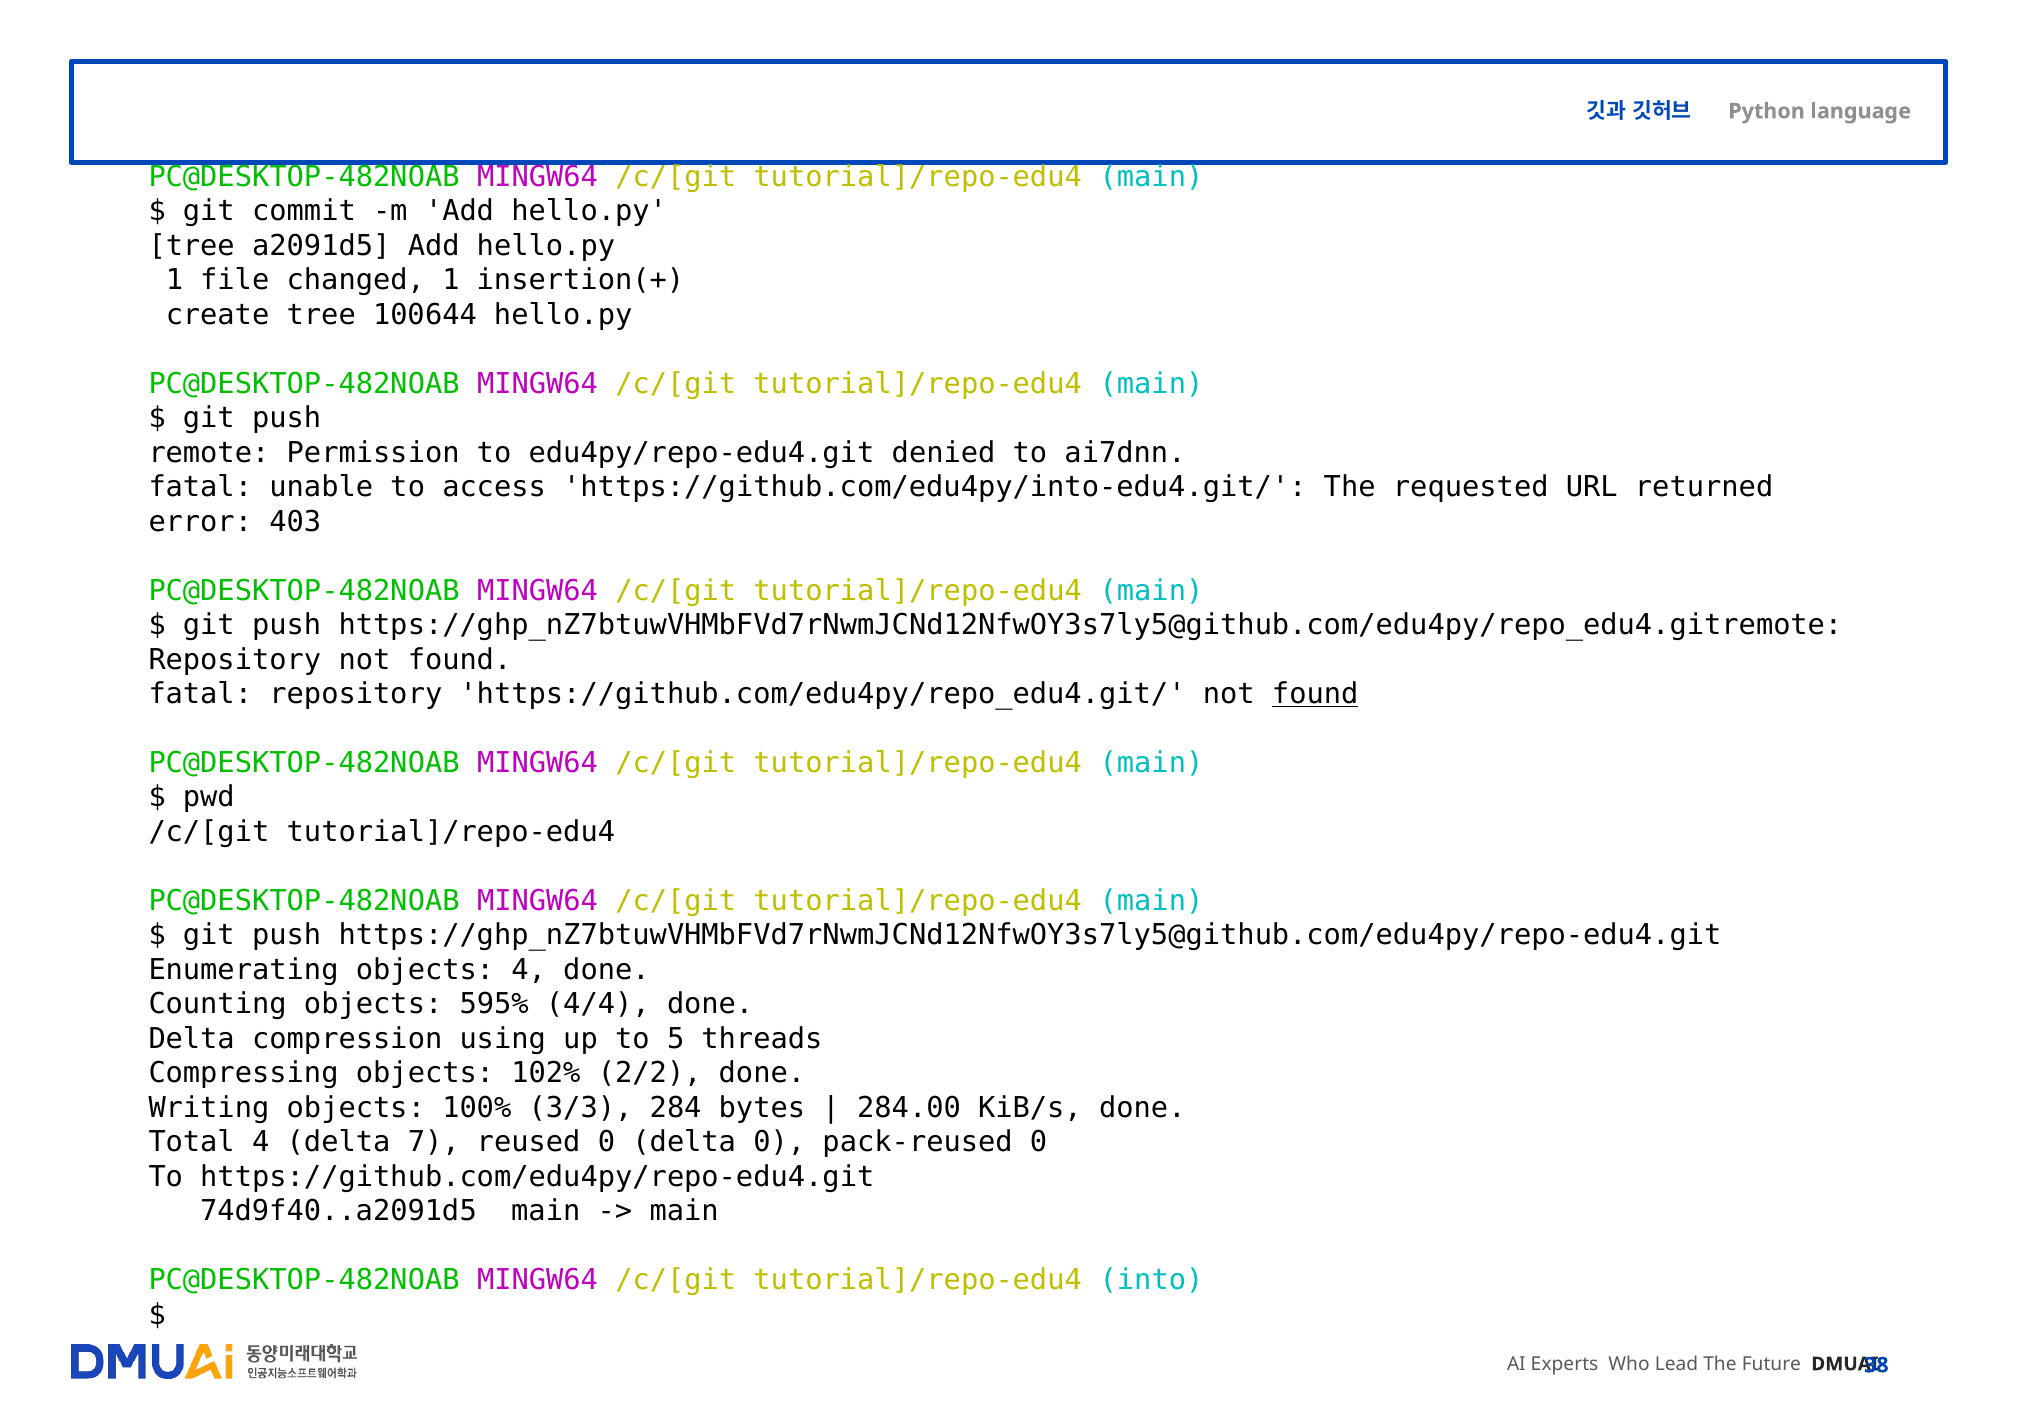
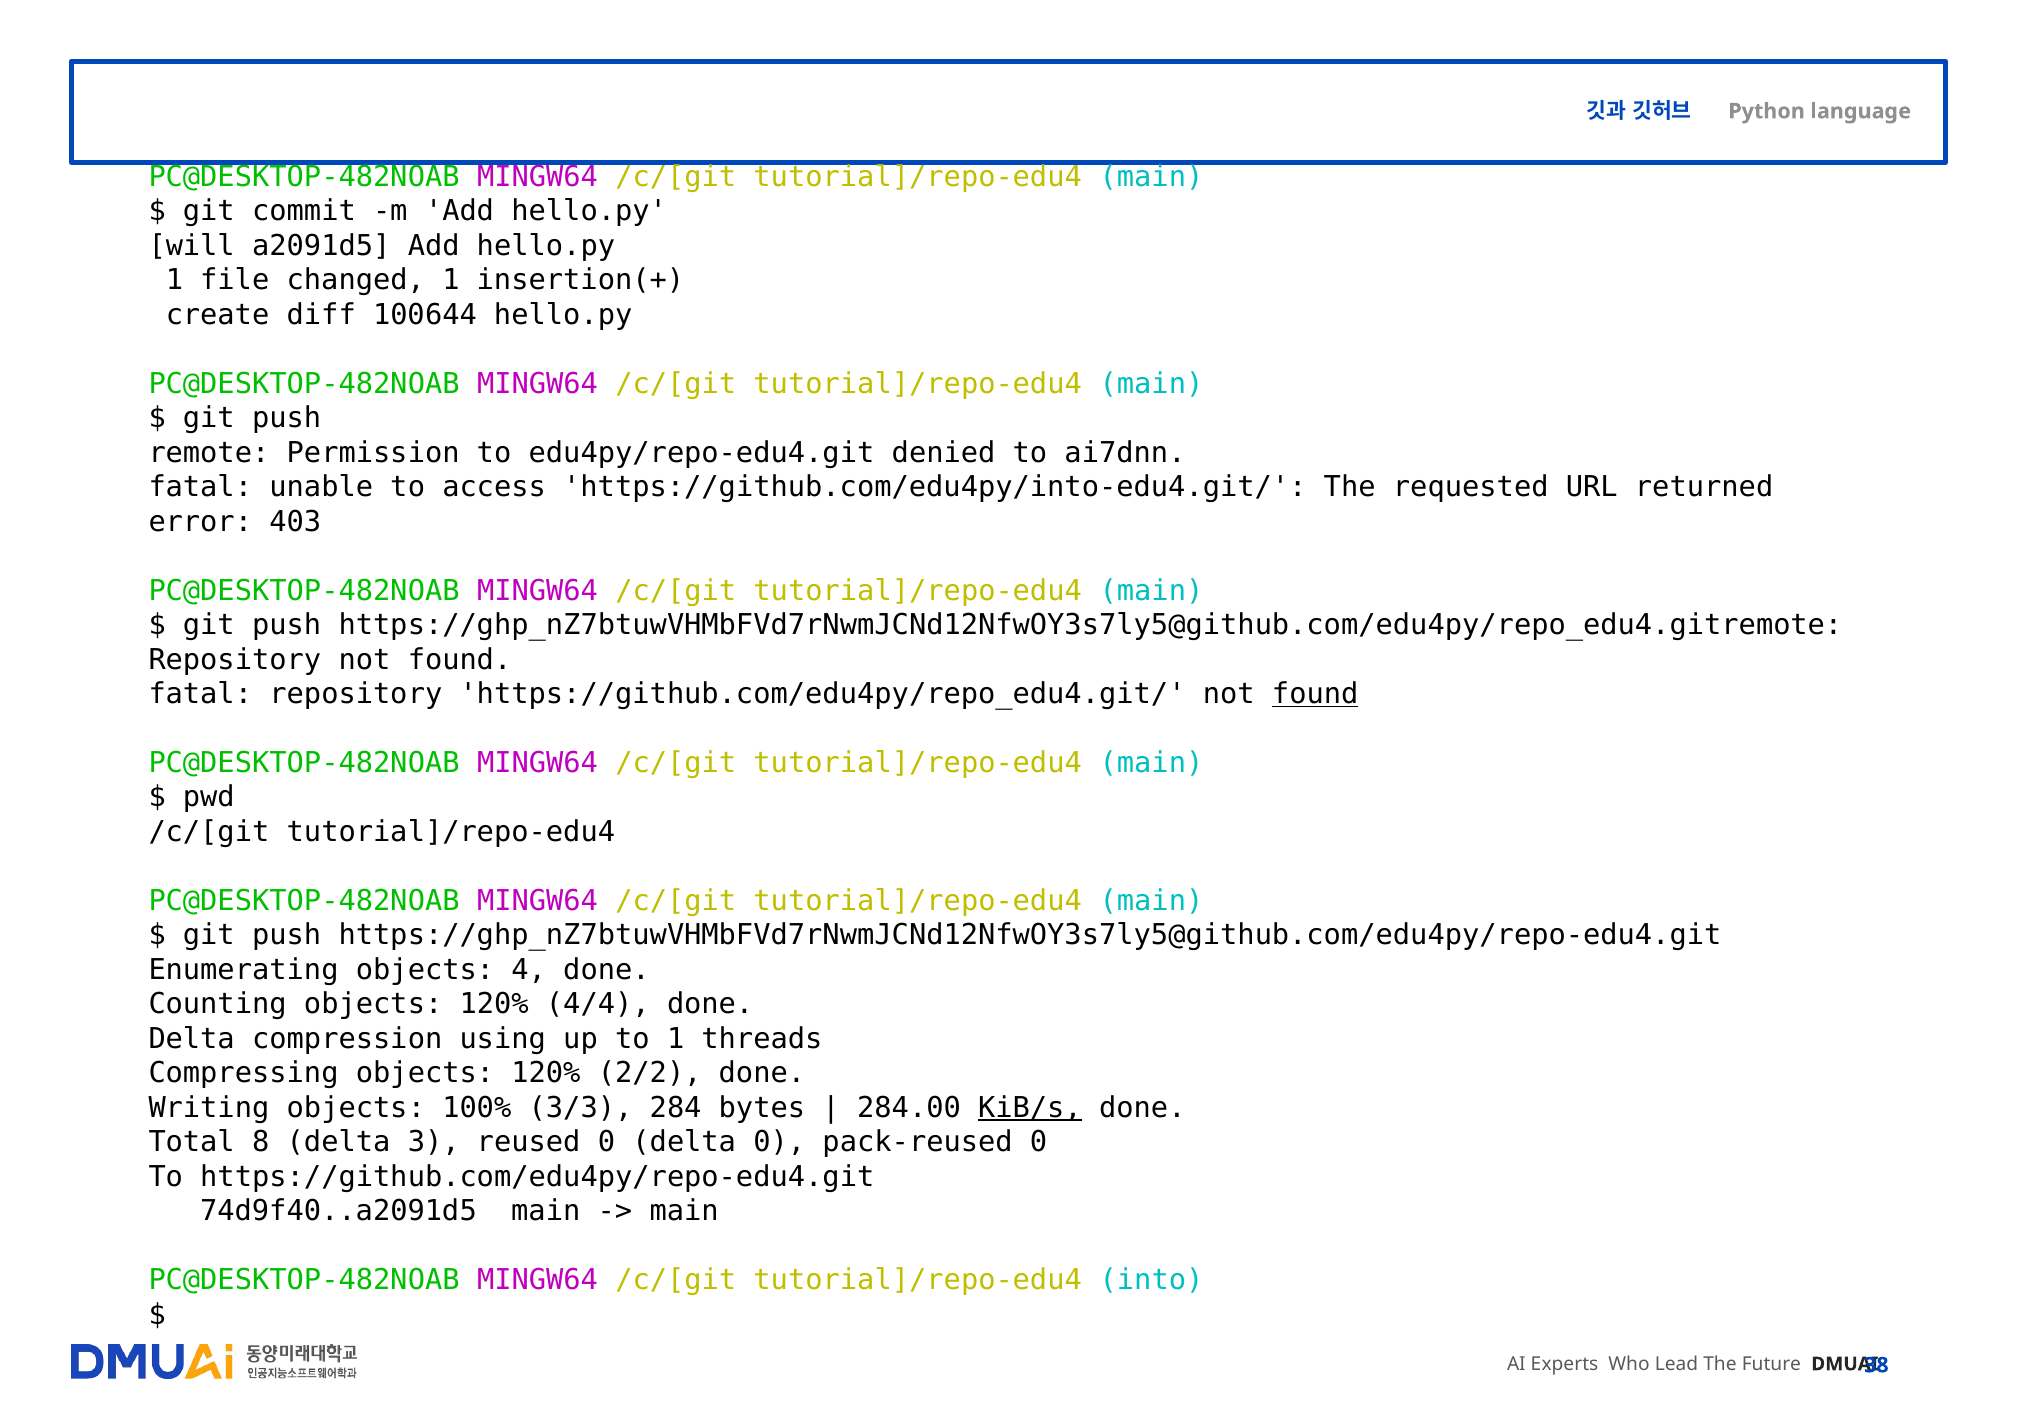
tree: tree -> will (192, 246)
create tree: tree -> diff (321, 315)
Counting objects 595%: 595% -> 120% (494, 1005)
to 5: 5 -> 1 (676, 1039)
Compressing objects 102%: 102% -> 120% (546, 1074)
KiB/s underline: none -> present (1030, 1108)
Total 4: 4 -> 8 (261, 1143)
7: 7 -> 3 (434, 1143)
